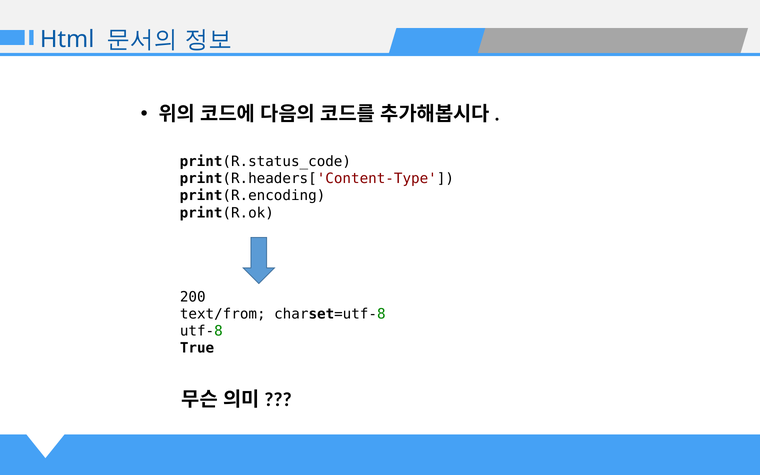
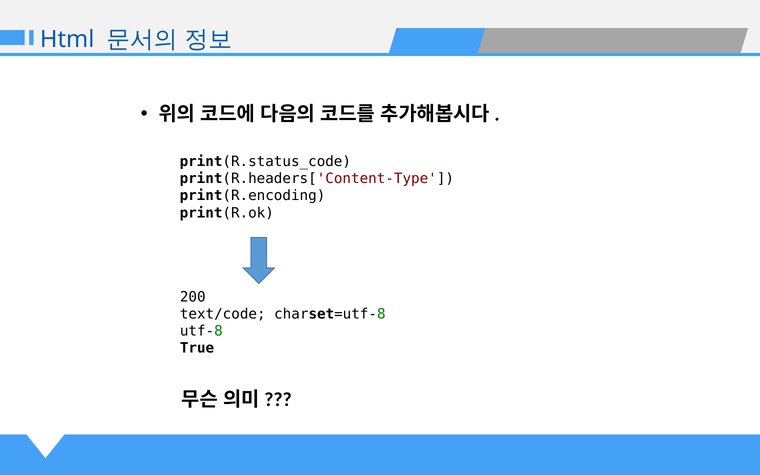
text/from: text/from -> text/code (223, 314)
